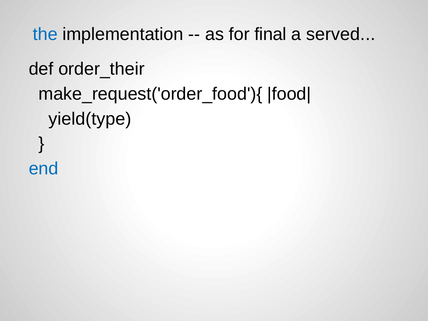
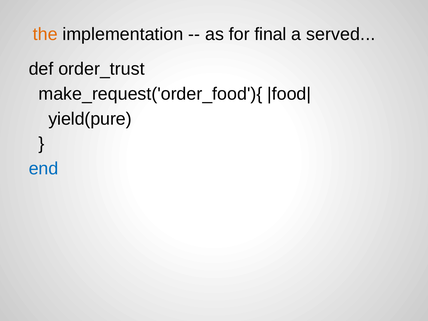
the colour: blue -> orange (45, 34)
order_their: order_their -> order_trust (101, 69)
yield(type: yield(type -> yield(pure (90, 119)
